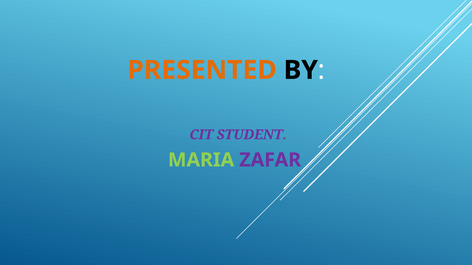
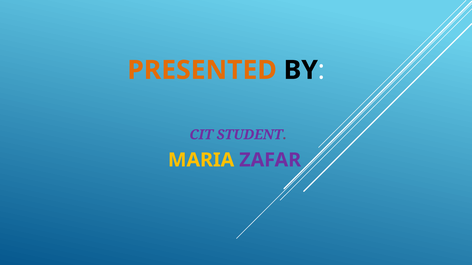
MARIA colour: light green -> yellow (201, 160)
